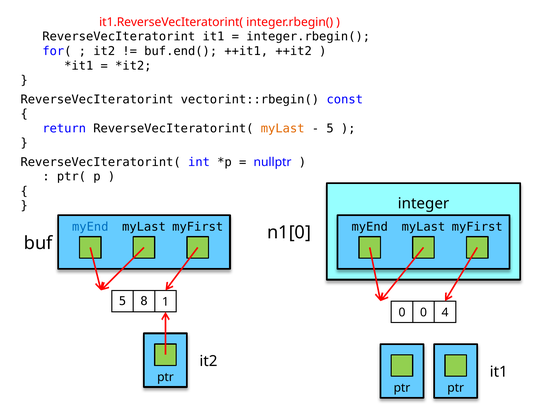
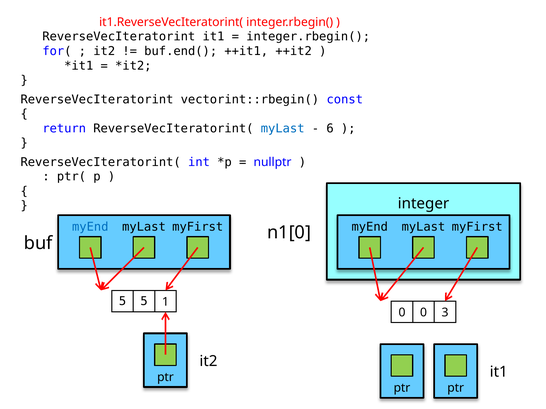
myLast colour: orange -> blue (283, 129)
5: 5 -> 6 (330, 129)
5 8: 8 -> 5 (144, 302)
4: 4 -> 3 (445, 313)
